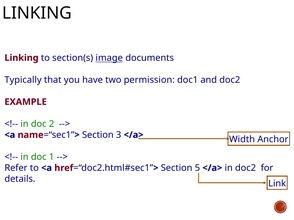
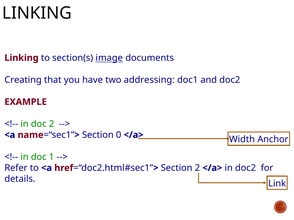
Typically: Typically -> Creating (23, 80)
permission: permission -> addressing (149, 80)
3: 3 -> 0 (119, 135)
Section 5: 5 -> 2 (197, 168)
